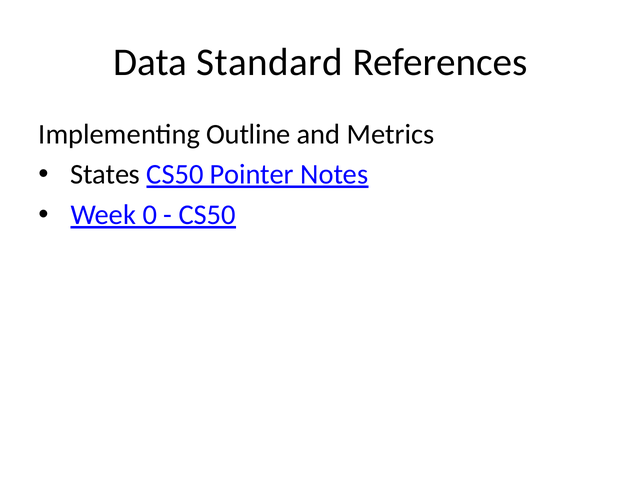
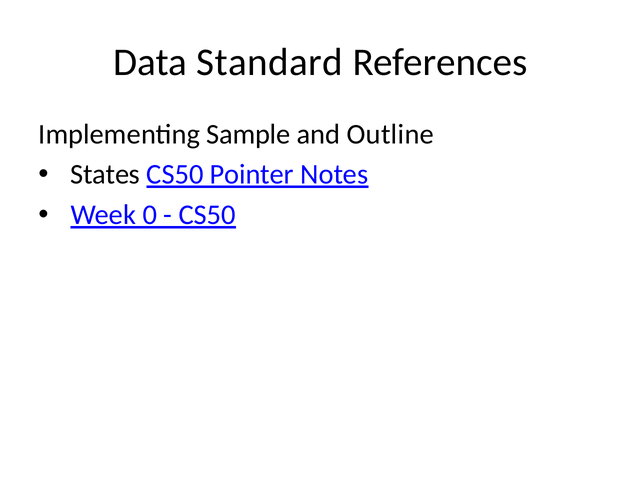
Outline: Outline -> Sample (248, 134)
Metrics: Metrics -> Outline (390, 134)
